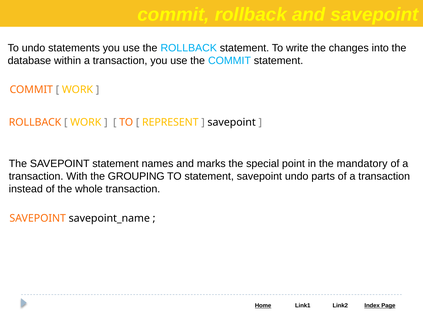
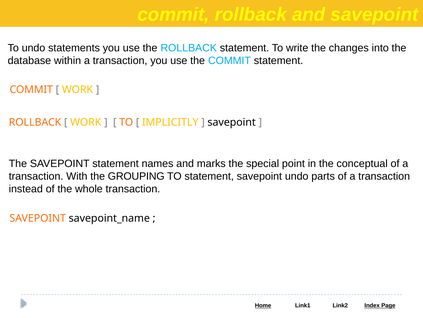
REPRESENT: REPRESENT -> IMPLICITLY (170, 122)
mandatory: mandatory -> conceptual (362, 163)
